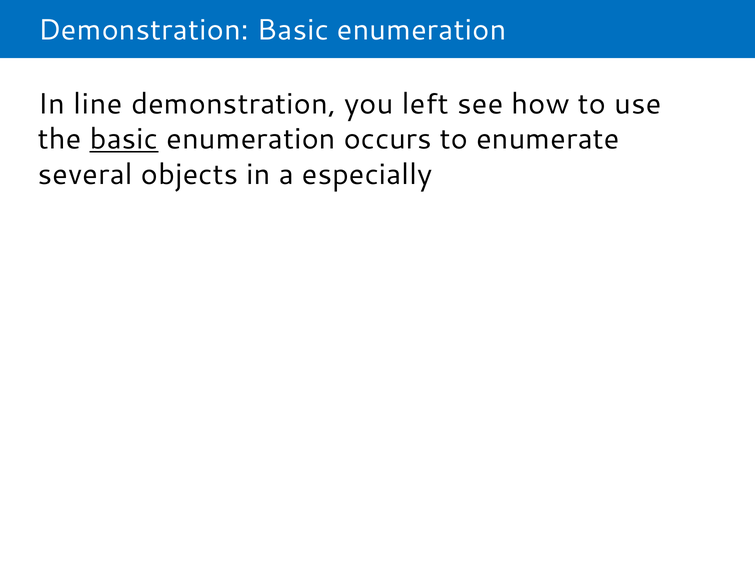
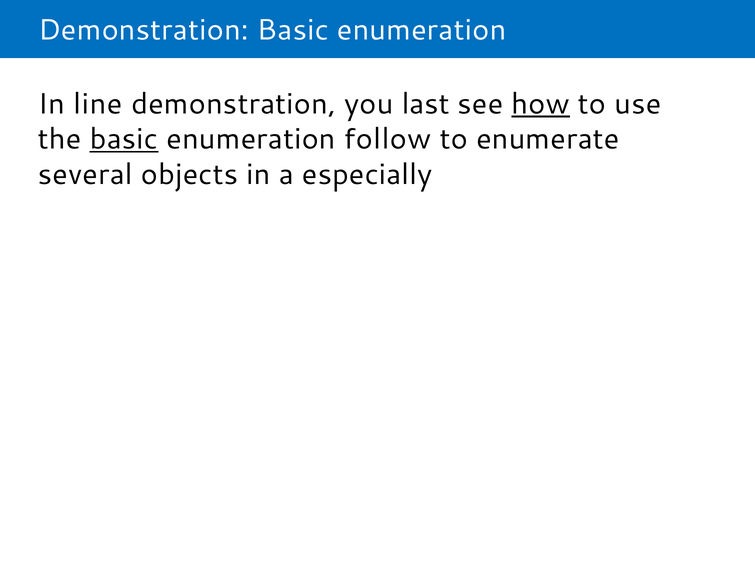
left: left -> last (426, 104)
how underline: none -> present (541, 104)
occurs: occurs -> follow (388, 139)
